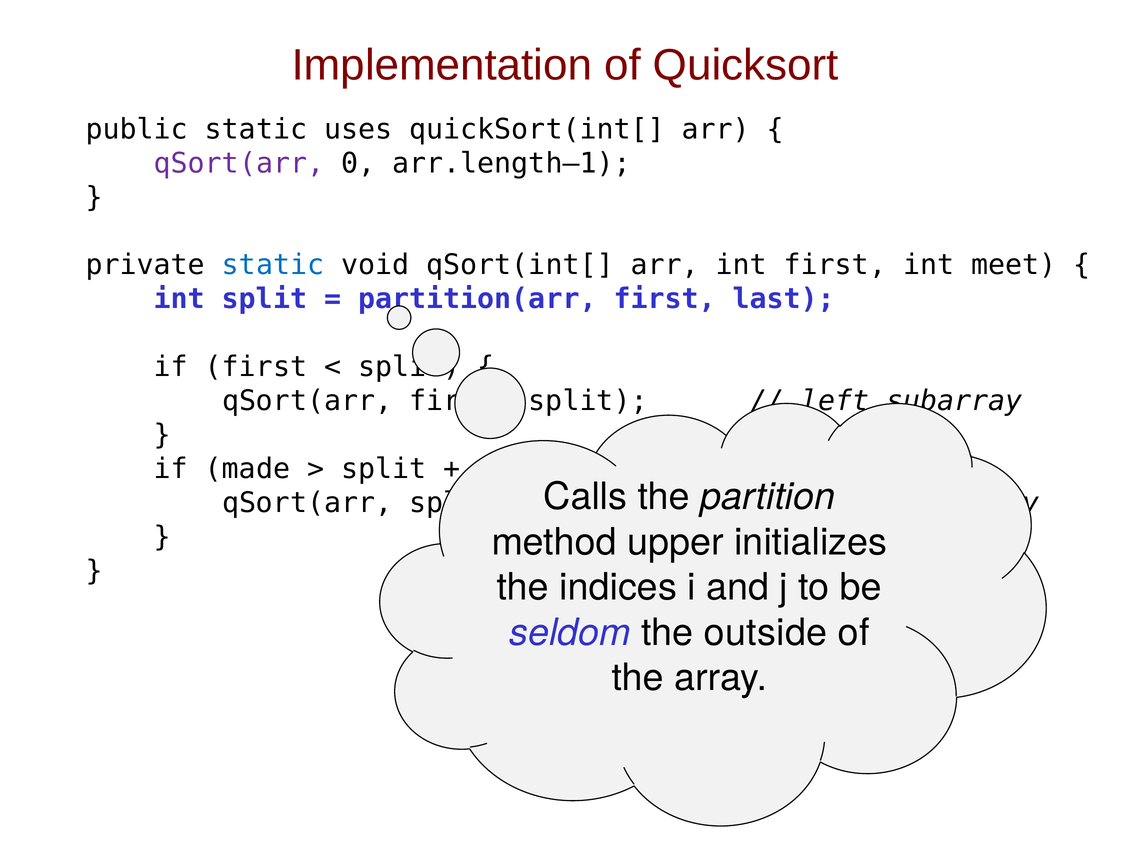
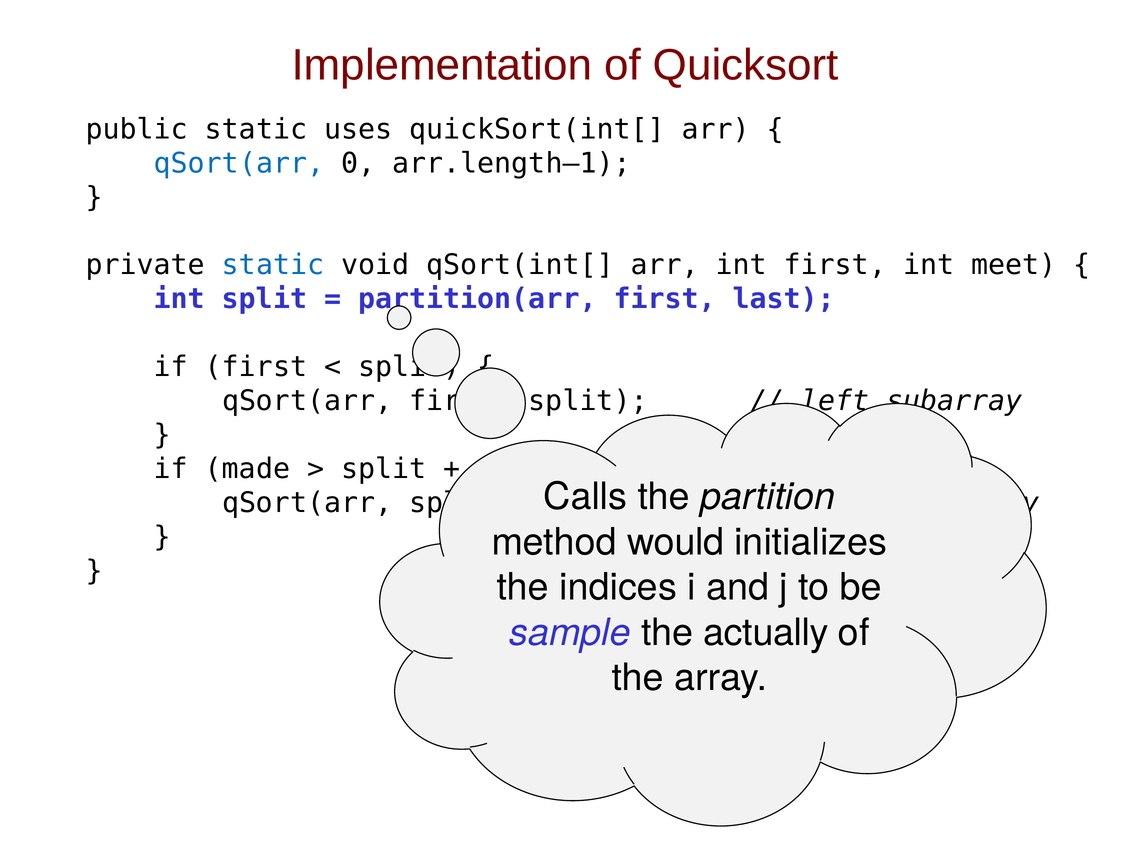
qSort(arr colour: purple -> blue (239, 163)
upper: upper -> would (676, 542)
seldom: seldom -> sample (570, 633)
outside: outside -> actually (766, 633)
